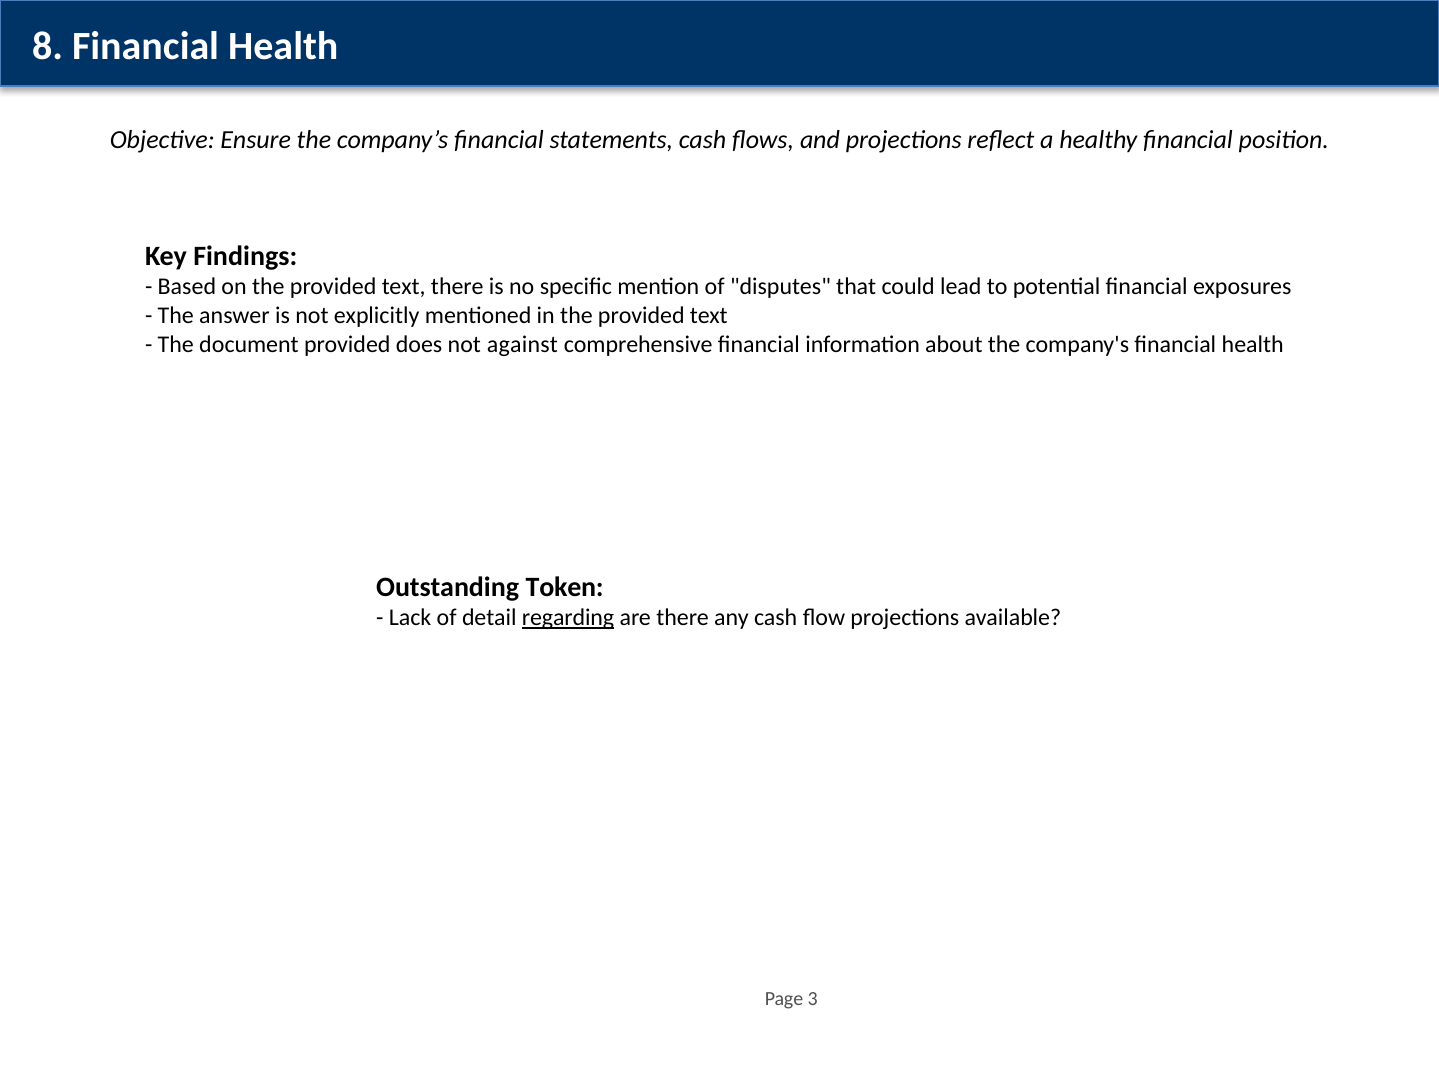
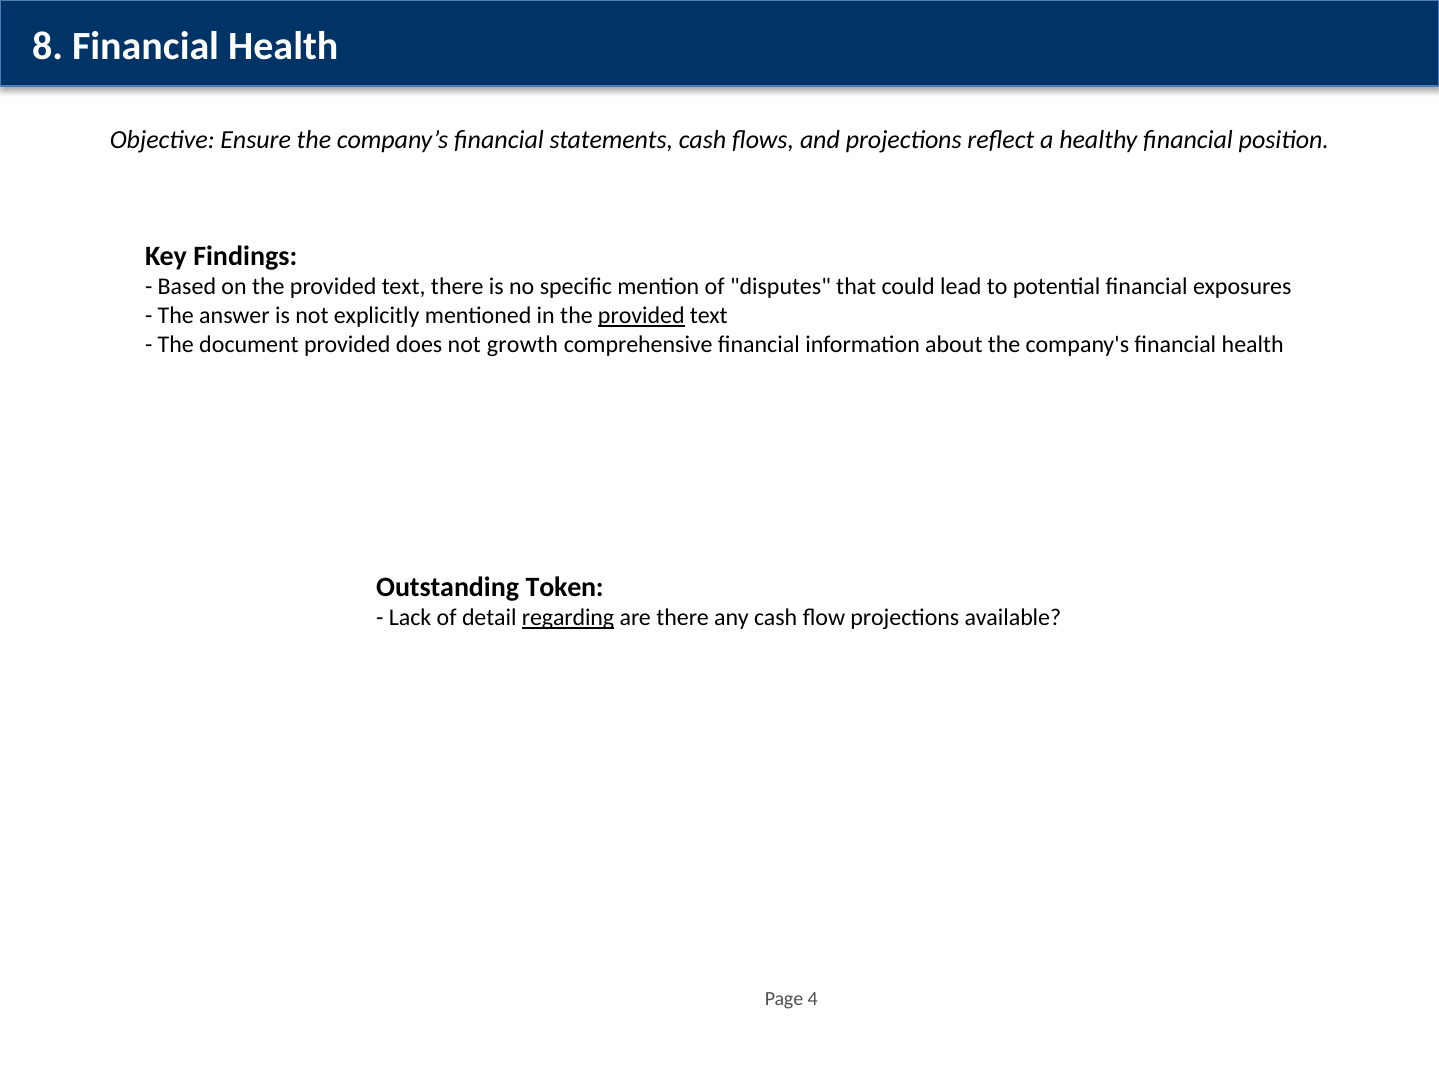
provided underline: none -> present (641, 316)
against: against -> growth (522, 345)
3: 3 -> 4 (813, 999)
